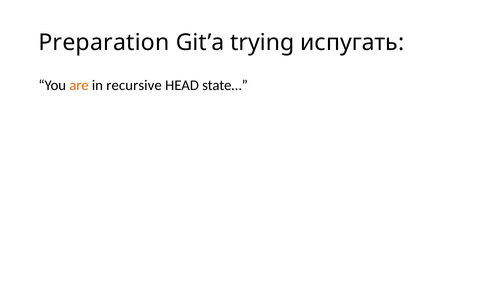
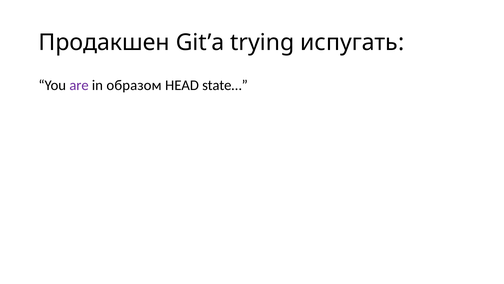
Preparation: Preparation -> Продакшен (104, 42)
are colour: orange -> purple (79, 85)
recursive: recursive -> образом (134, 85)
